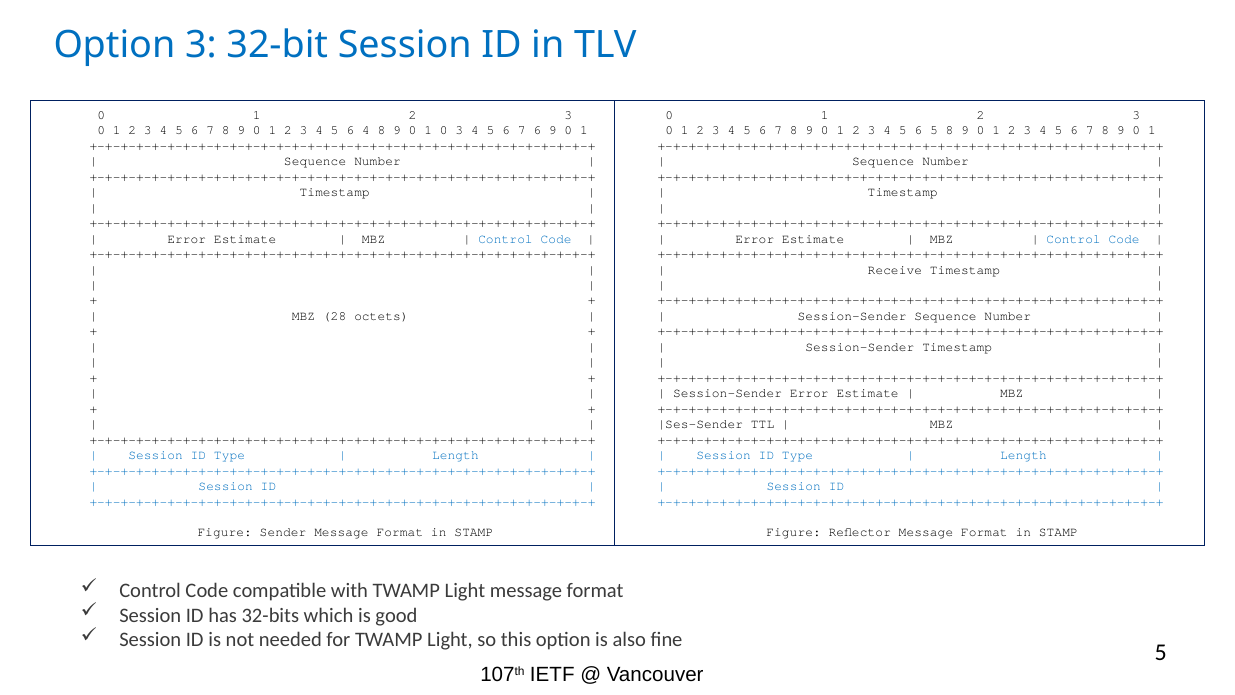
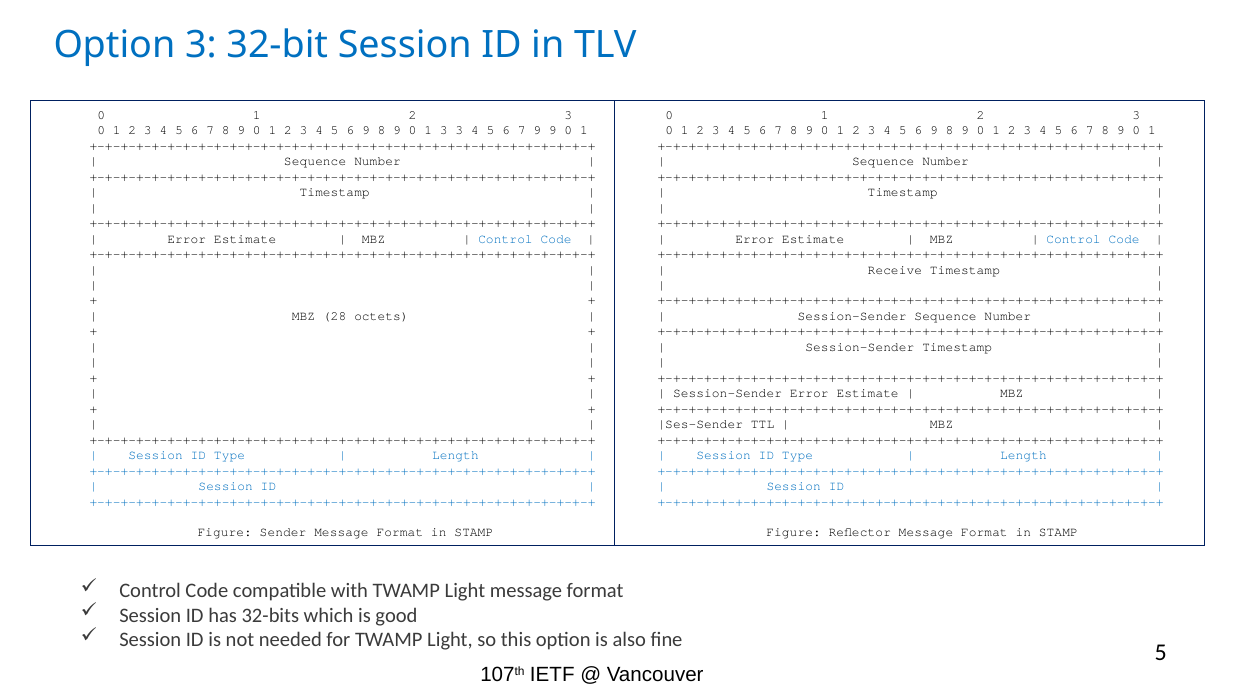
4: 4 -> 9 (366, 130)
1 0: 0 -> 3 (444, 130)
7 6: 6 -> 9 (537, 130)
5: 5 -> 9 (934, 130)
